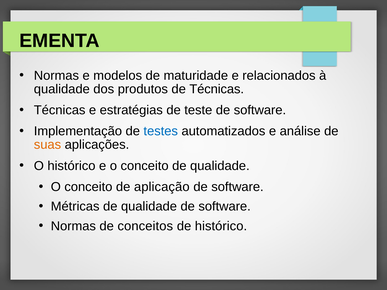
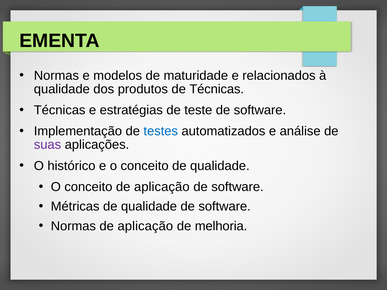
suas colour: orange -> purple (47, 145)
Normas de conceitos: conceitos -> aplicação (145, 226)
de histórico: histórico -> melhoria (221, 226)
